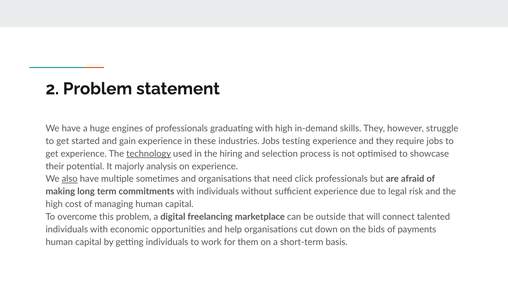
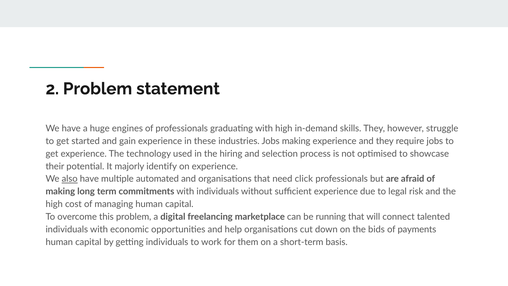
Jobs testing: testing -> making (296, 141)
technology underline: present -> none (149, 154)
analysis: analysis -> identify (162, 166)
sometimes: sometimes -> automated (157, 179)
outside: outside -> running (331, 217)
